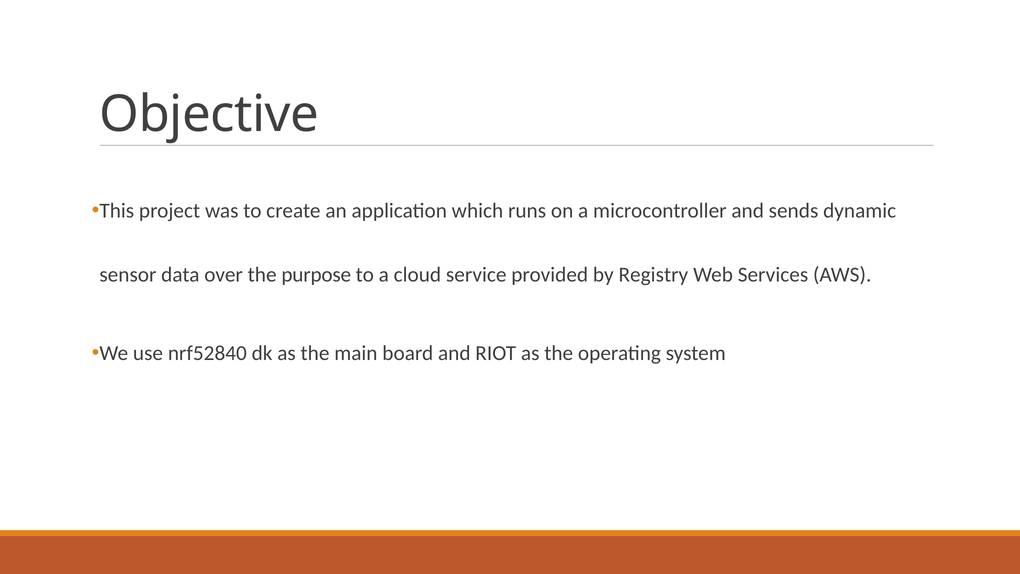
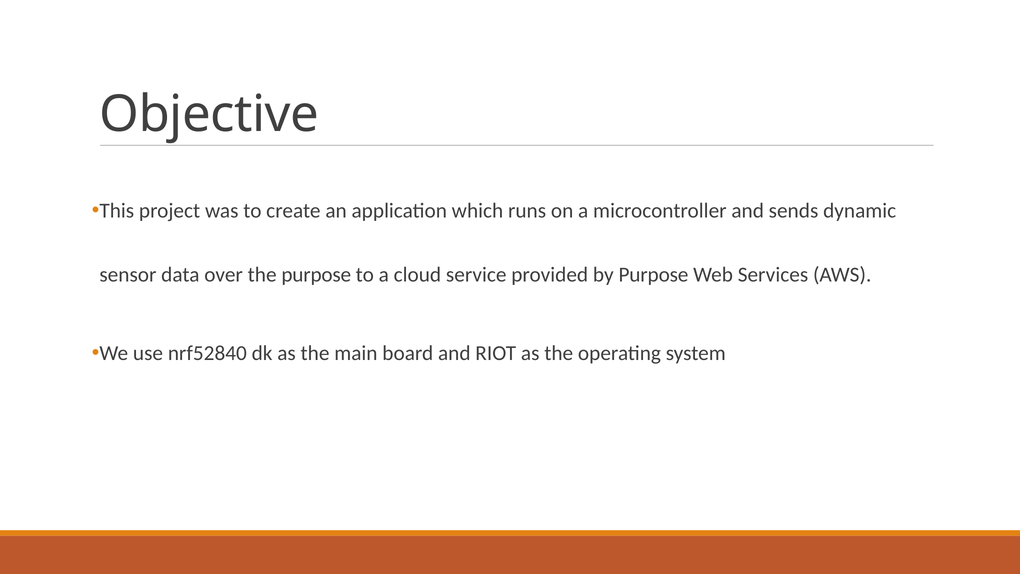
by Registry: Registry -> Purpose (653, 274)
